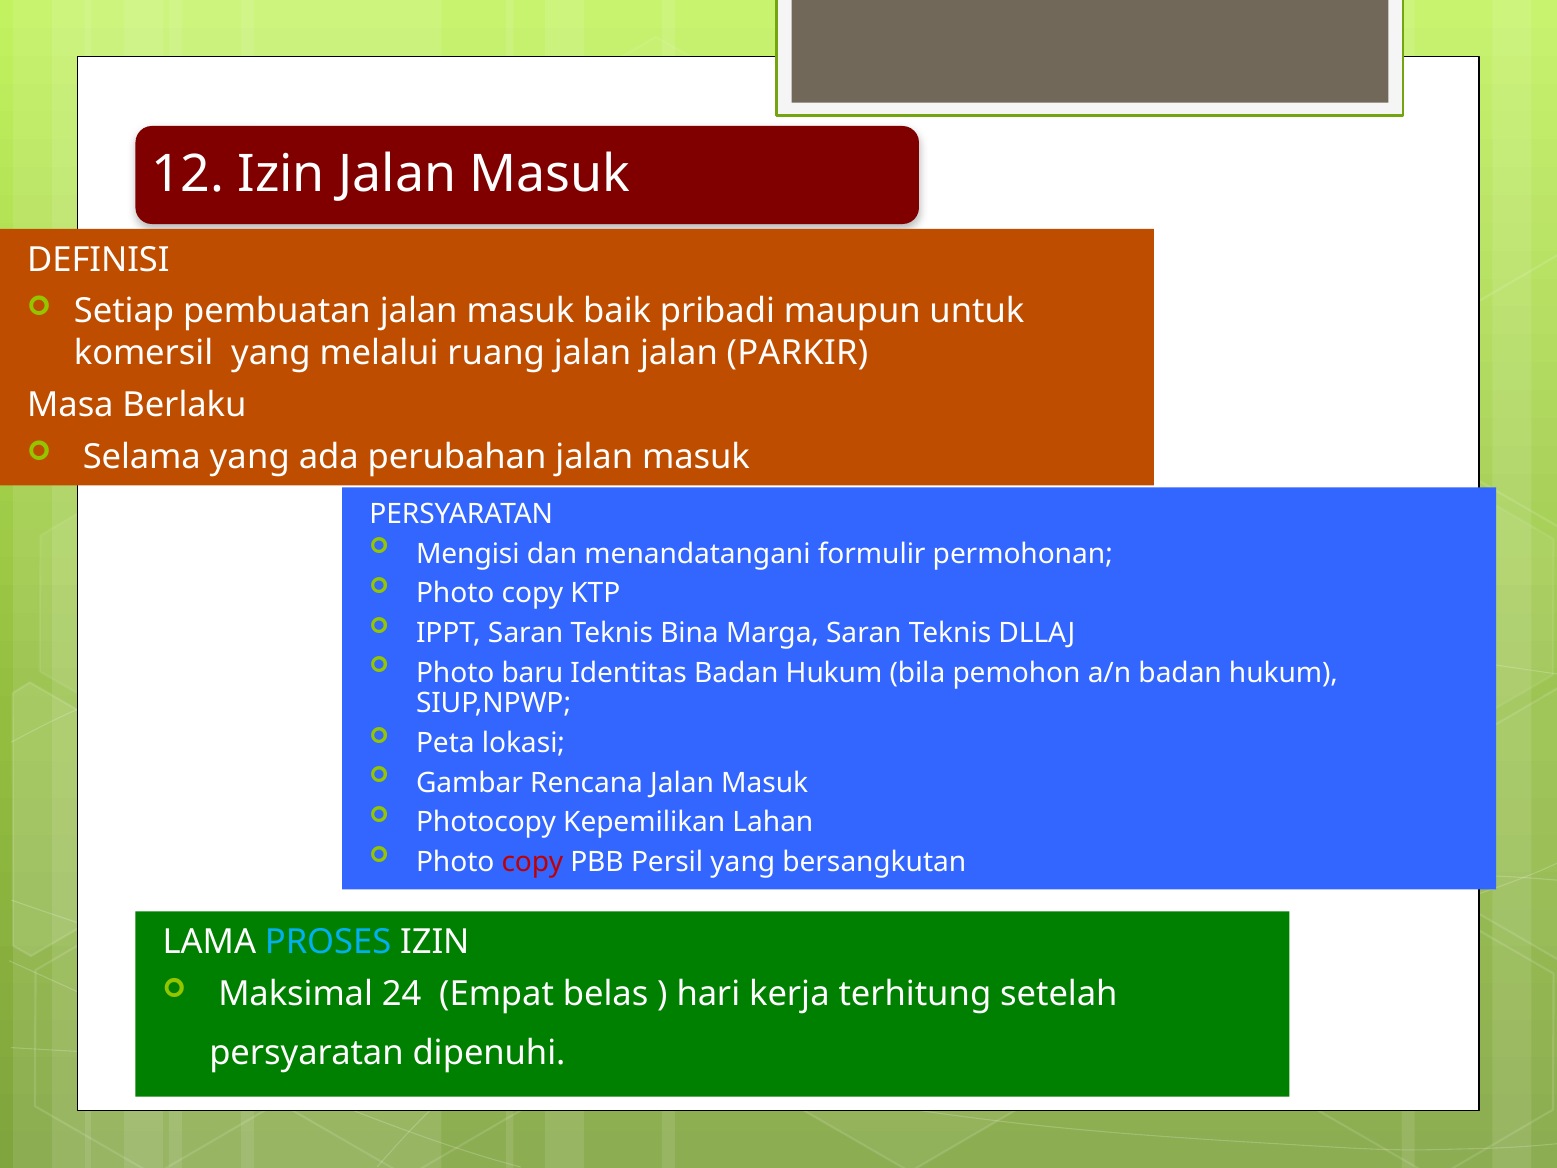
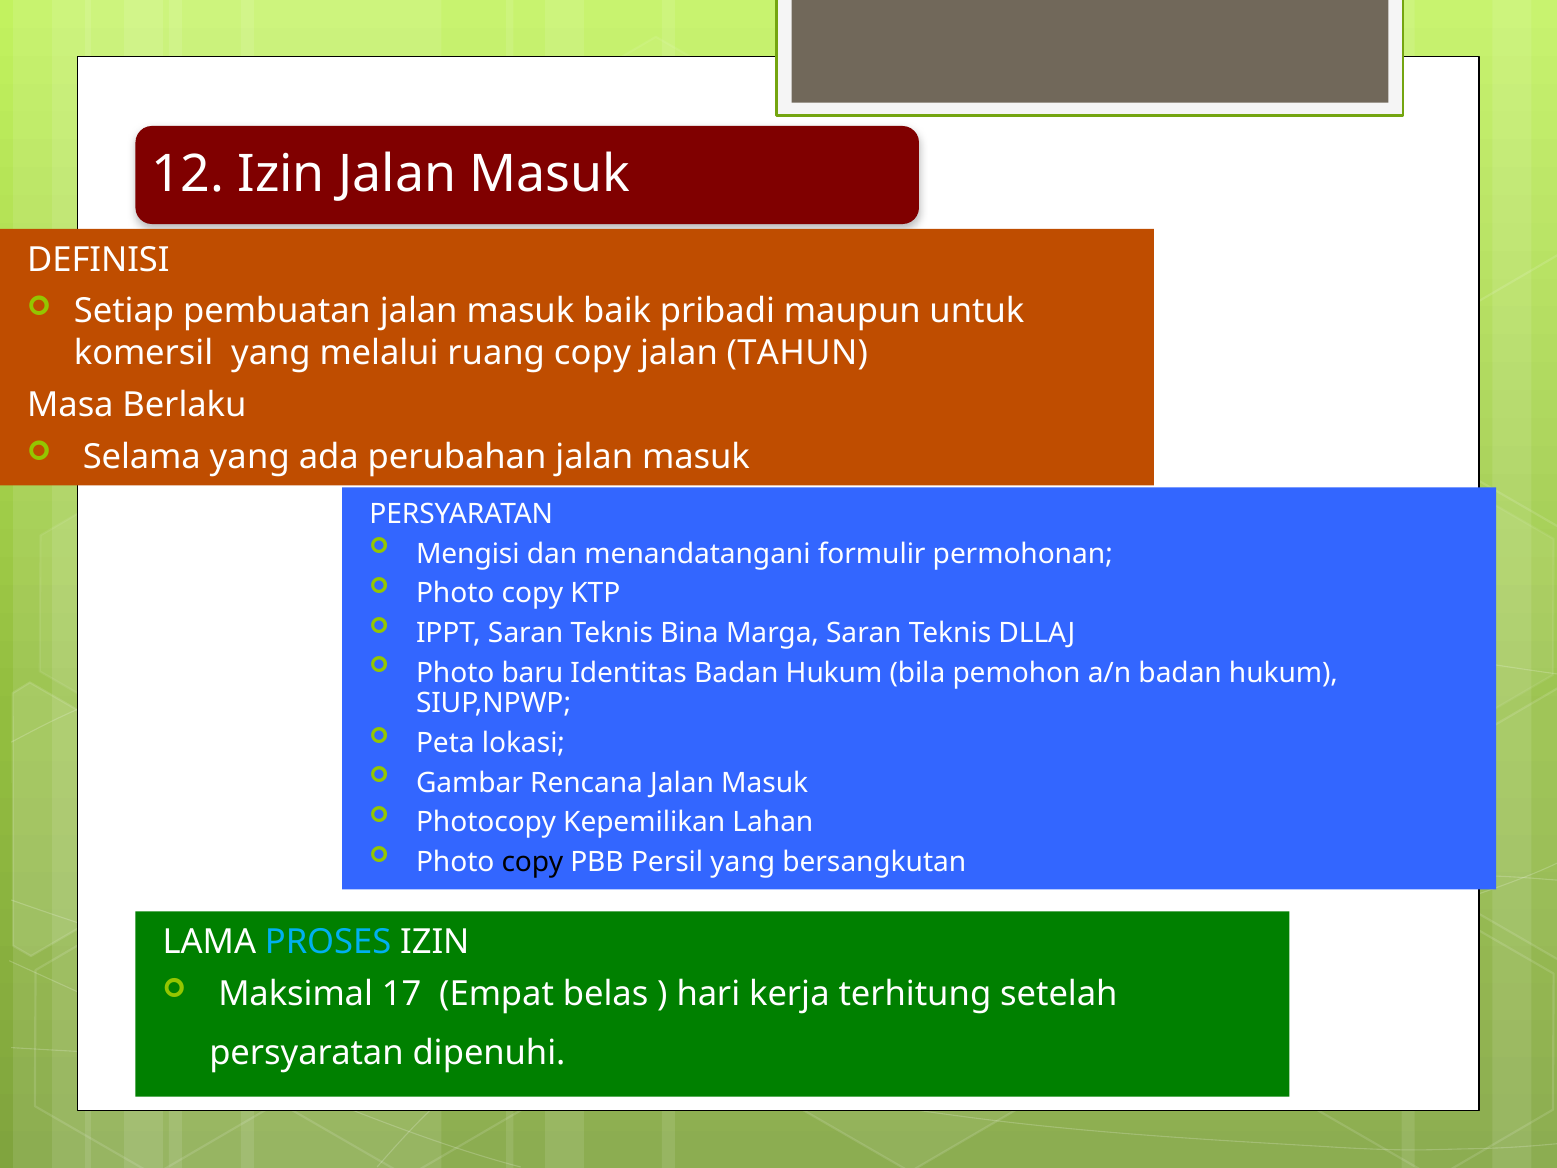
ruang jalan: jalan -> copy (592, 353)
PARKIR: PARKIR -> TAHUN (797, 353)
copy colour: red -> black (532, 862)
24: 24 -> 17 (402, 994)
